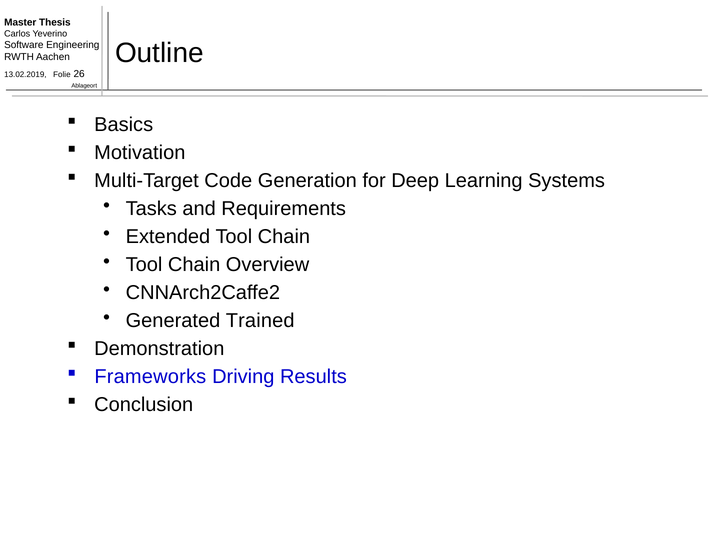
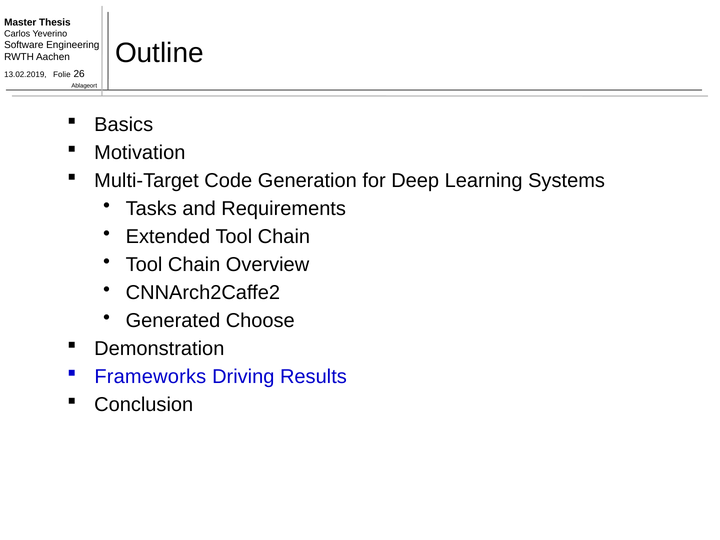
Trained: Trained -> Choose (260, 321)
